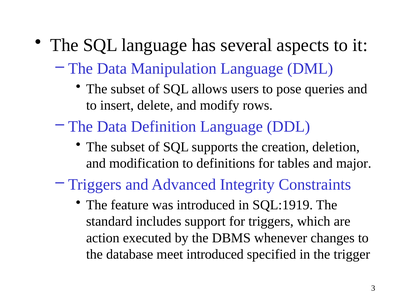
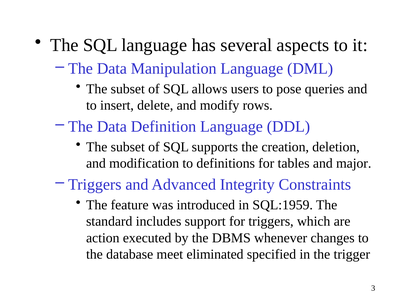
SQL:1919: SQL:1919 -> SQL:1959 (283, 205)
meet introduced: introduced -> eliminated (215, 254)
